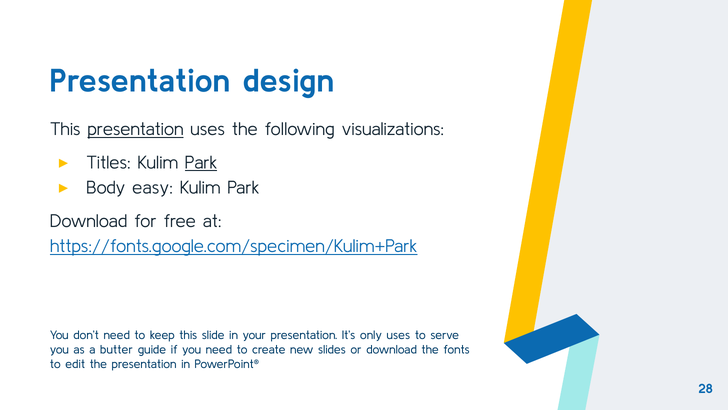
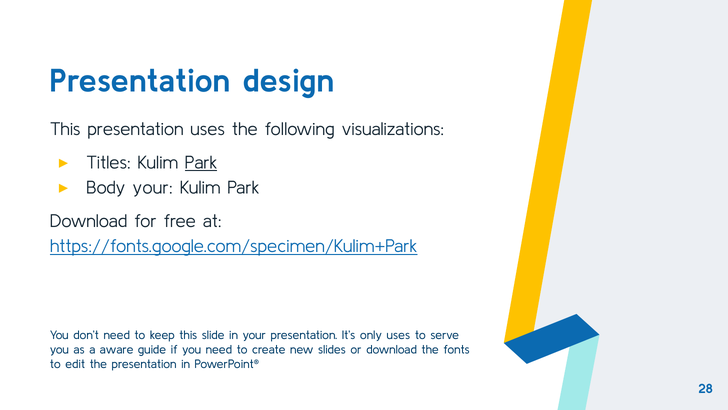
presentation underline: present -> none (135, 129)
Body easy: easy -> your (152, 188)
butter: butter -> aware (117, 349)
